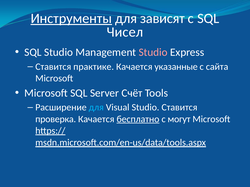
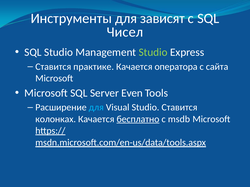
Инструменты underline: present -> none (71, 18)
Studio colour: pink -> light green (153, 52)
указанные: указанные -> оператора (176, 67)
Счёт: Счёт -> Even (132, 93)
проверка: проверка -> колонках (56, 119)
могут: могут -> msdb (179, 119)
